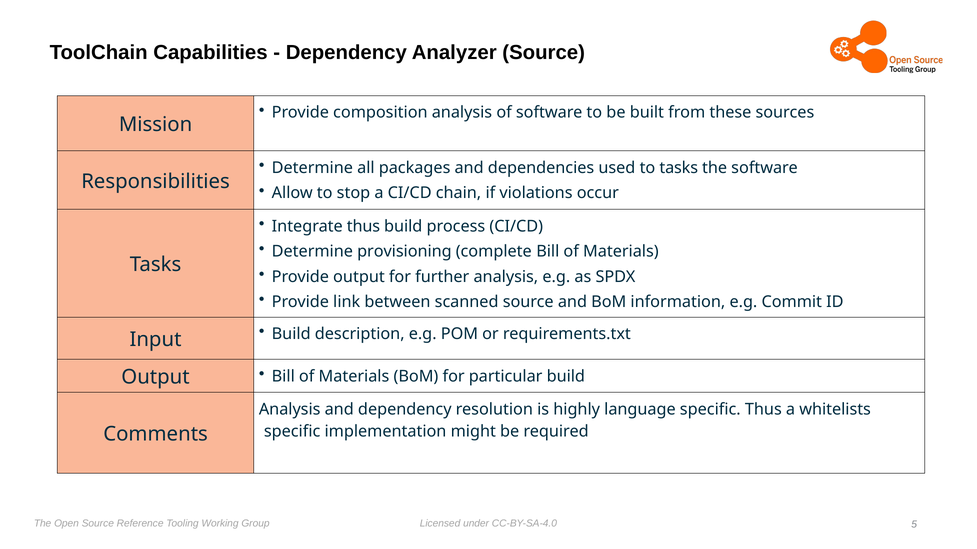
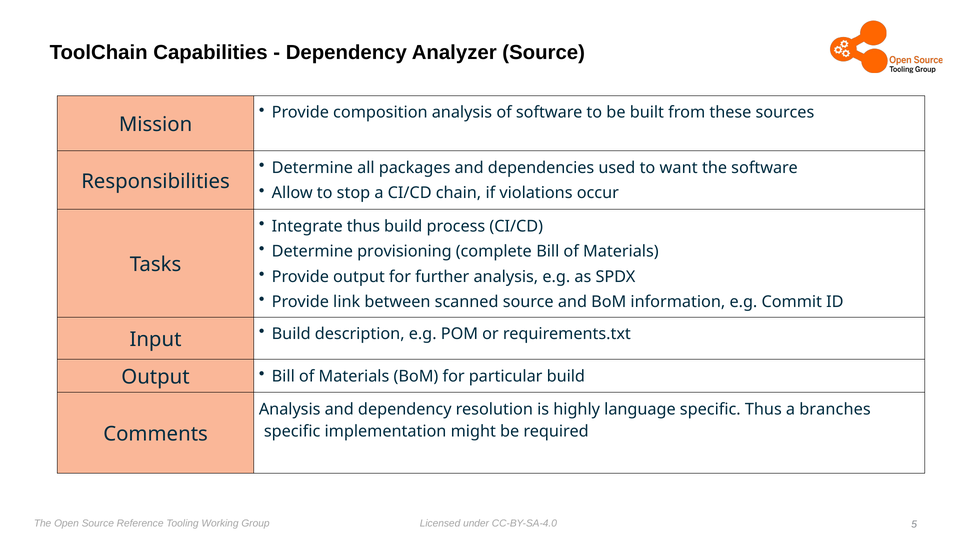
to tasks: tasks -> want (679, 168)
whitelists: whitelists -> branches (835, 410)
